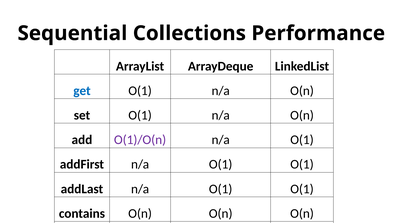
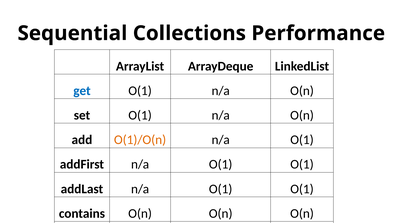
O(1)/O(n colour: purple -> orange (140, 140)
